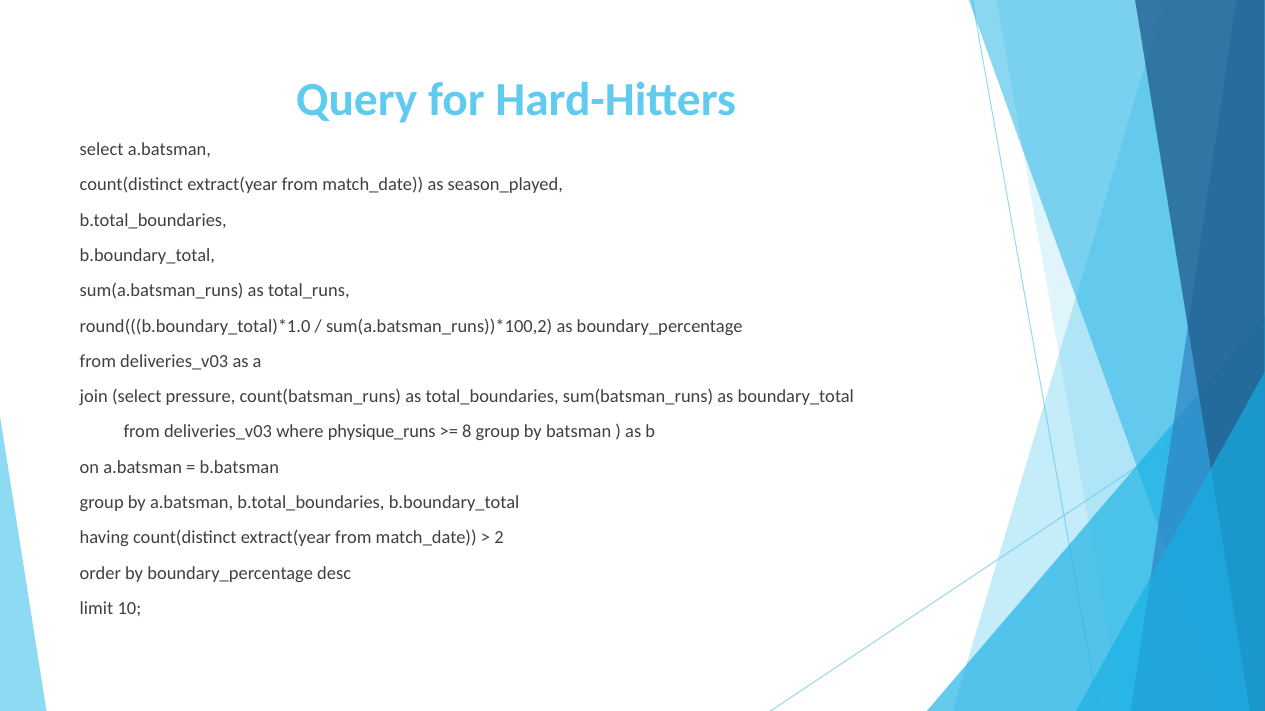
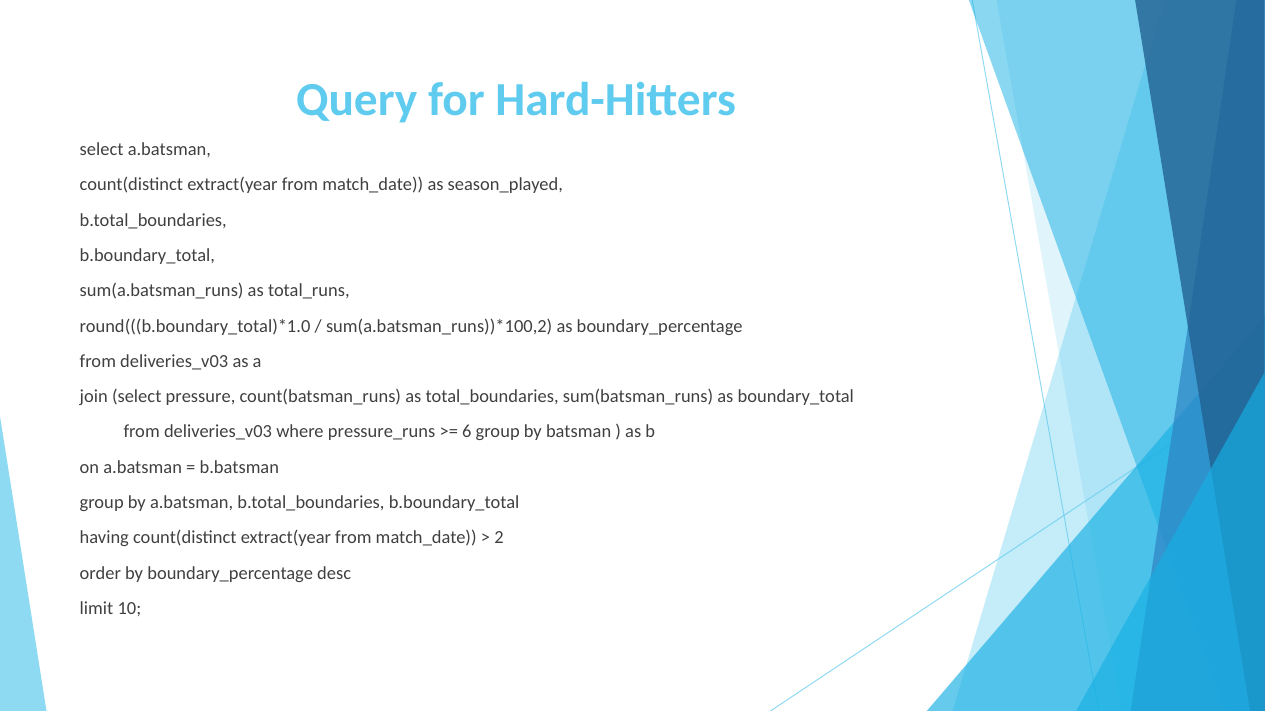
physique_runs: physique_runs -> pressure_runs (382, 432)
8: 8 -> 6 (467, 432)
